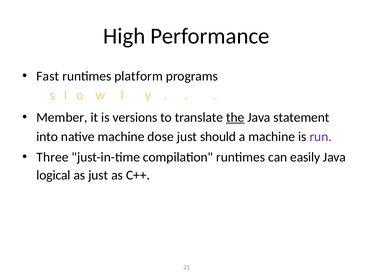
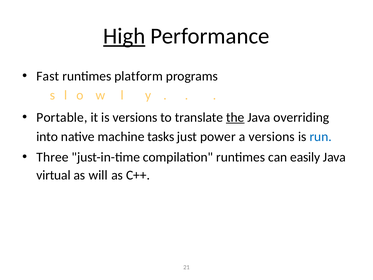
High underline: none -> present (124, 36)
Member: Member -> Portable (62, 117)
statement: statement -> overriding (301, 117)
dose: dose -> tasks (161, 137)
should: should -> power (218, 137)
a machine: machine -> versions (272, 137)
run colour: purple -> blue (321, 137)
logical: logical -> virtual (54, 175)
as just: just -> will (98, 175)
